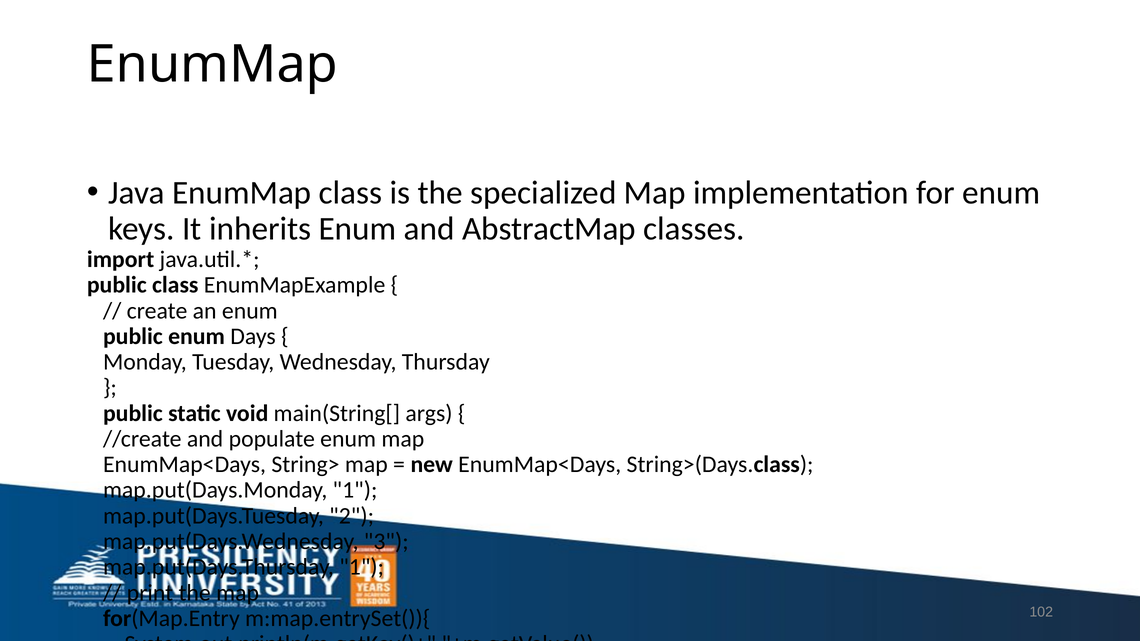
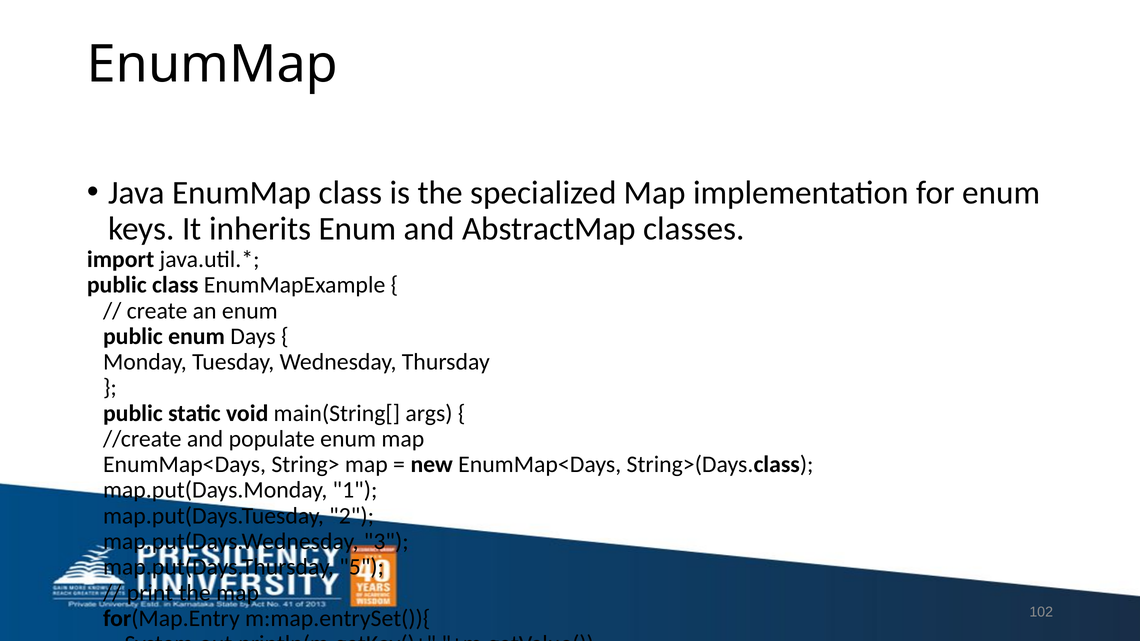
map.put(Days.Thursday 1: 1 -> 5 (362, 567)
